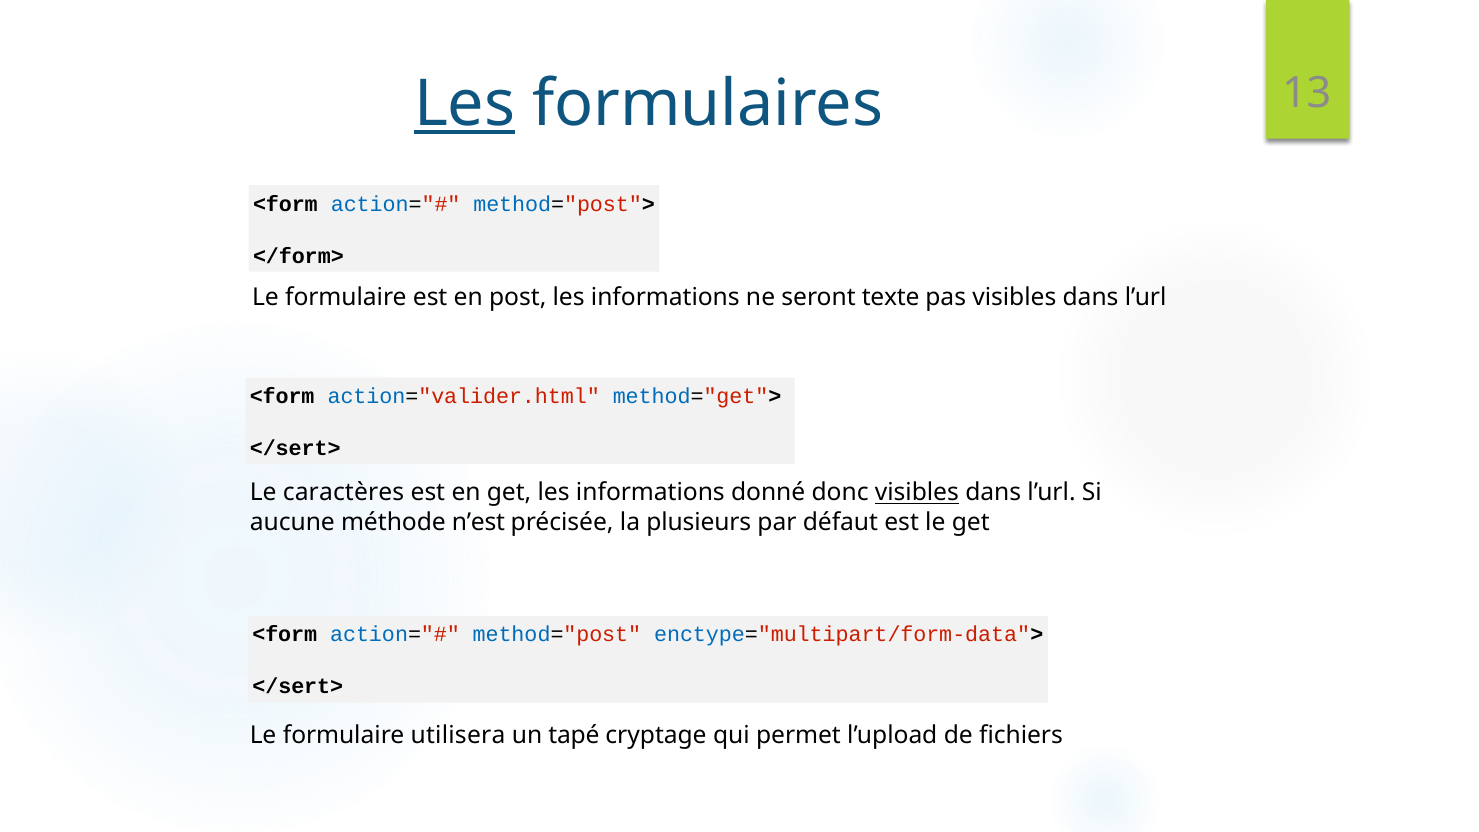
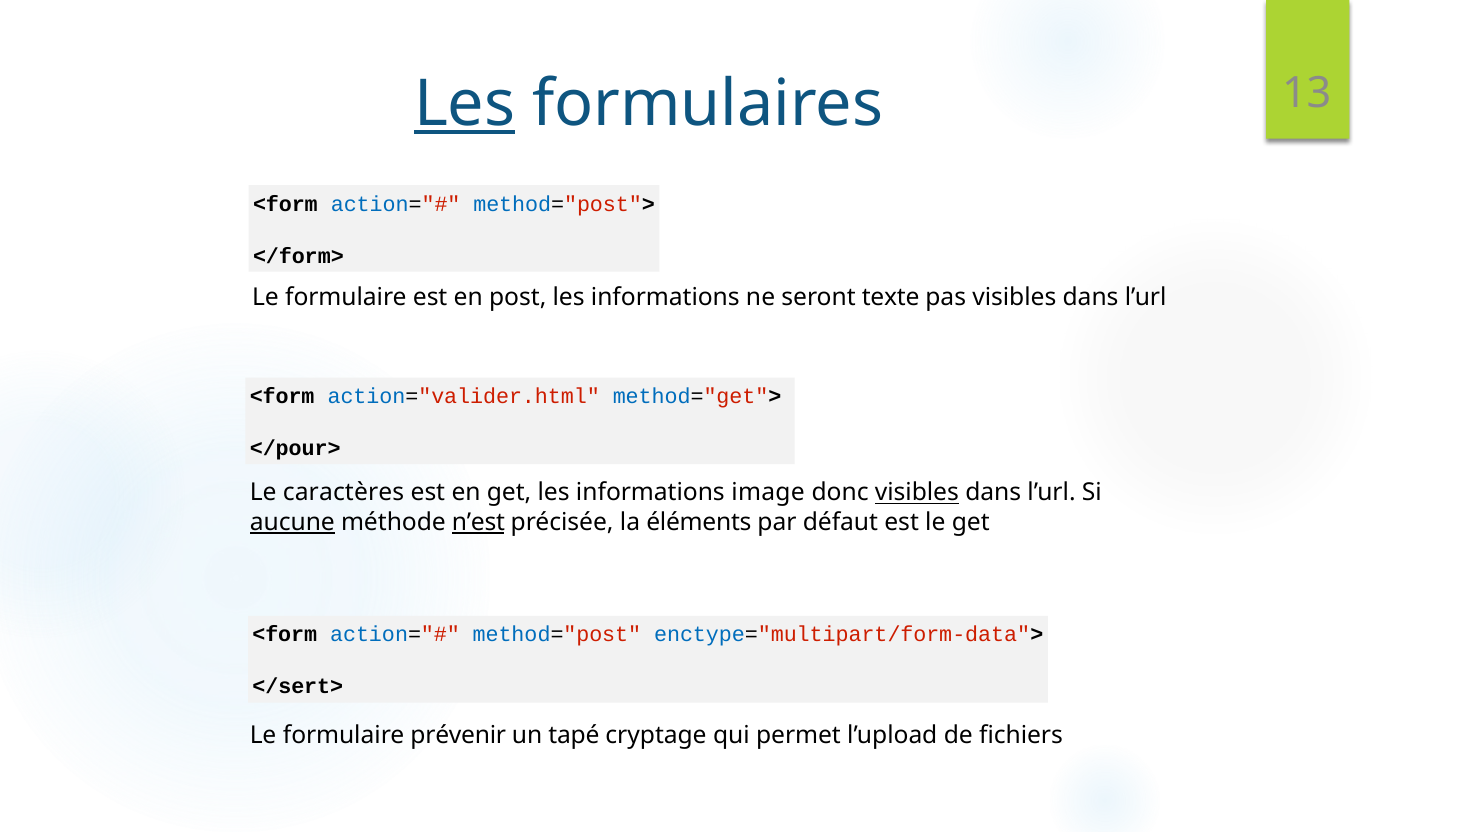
</sert>: </sert> -> </pour> (295, 448)
donné: donné -> image (768, 493)
aucune underline: none -> present (292, 522)
n’est underline: none -> present (478, 522)
plusieurs: plusieurs -> éléments (699, 522)
utilisera: utilisera -> prévenir (458, 736)
